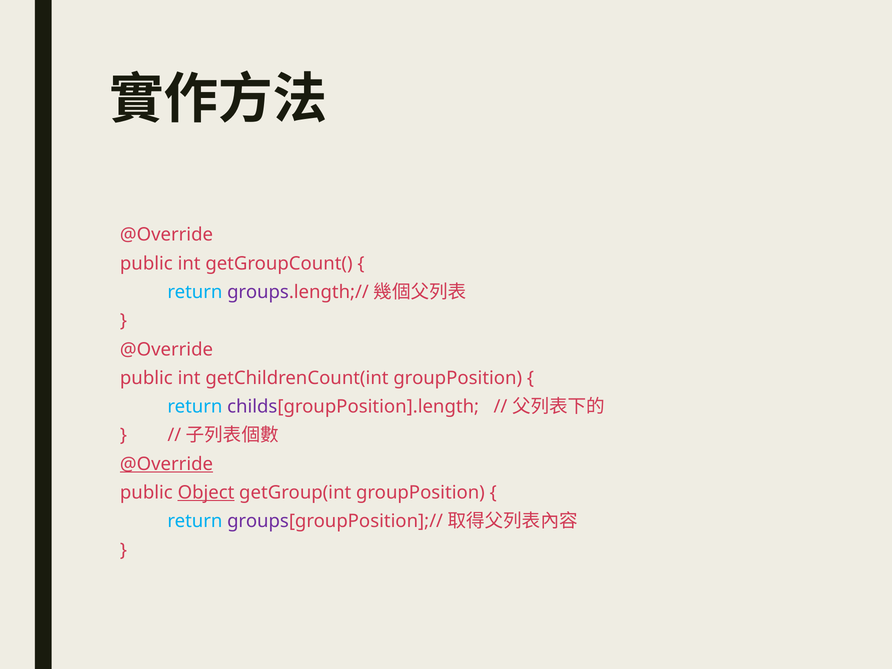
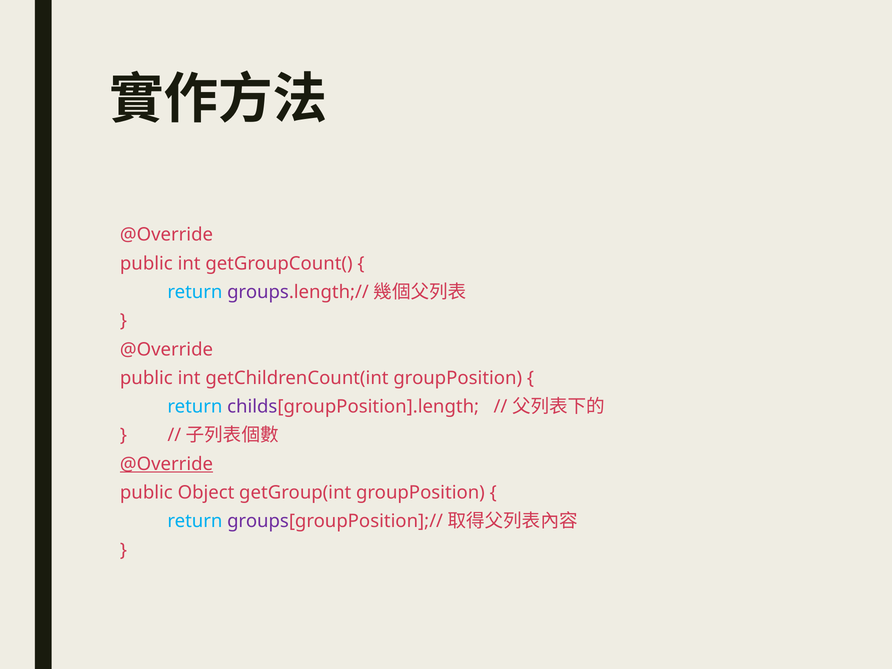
Object underline: present -> none (206, 493)
